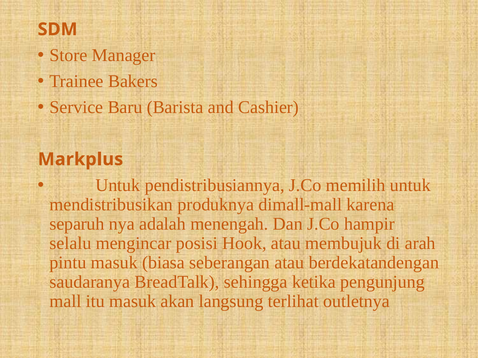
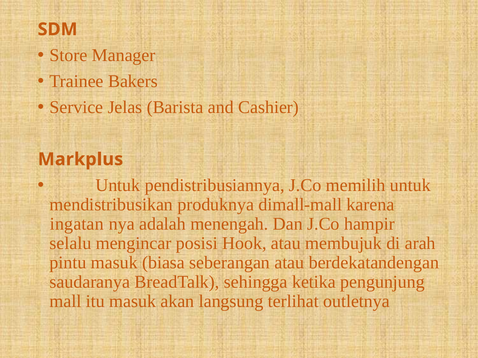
Baru: Baru -> Jelas (125, 107)
separuh: separuh -> ingatan (77, 224)
